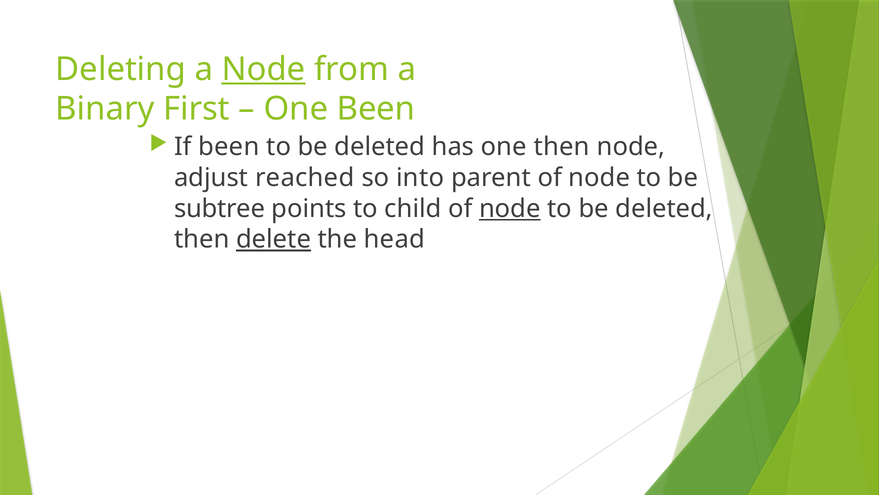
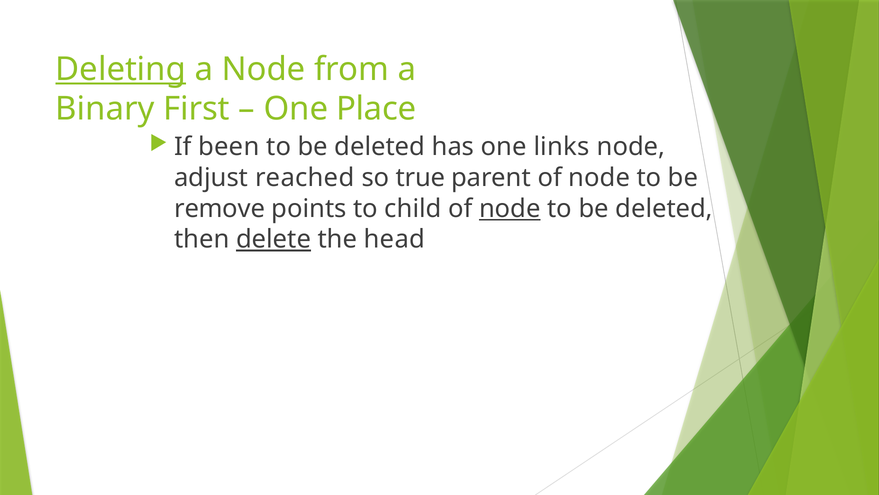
Deleting underline: none -> present (121, 69)
Node underline: present -> none (264, 69)
One Been: Been -> Place (376, 109)
one then: then -> links (562, 147)
into: into -> true (420, 178)
subtree: subtree -> remove (220, 208)
